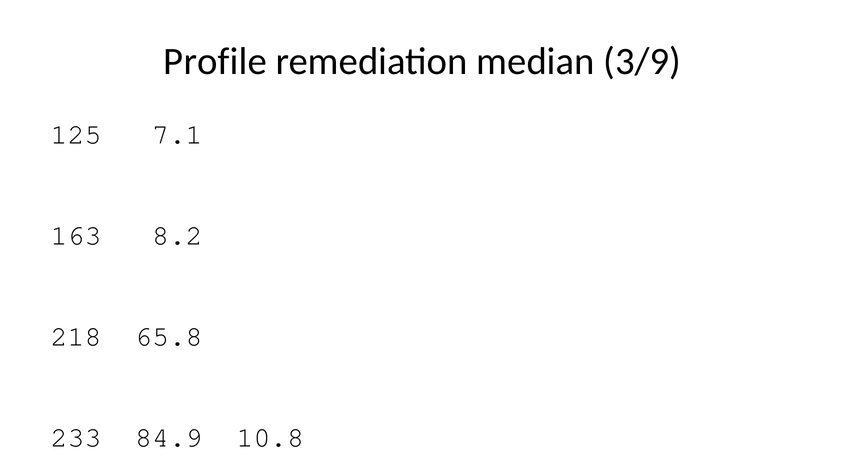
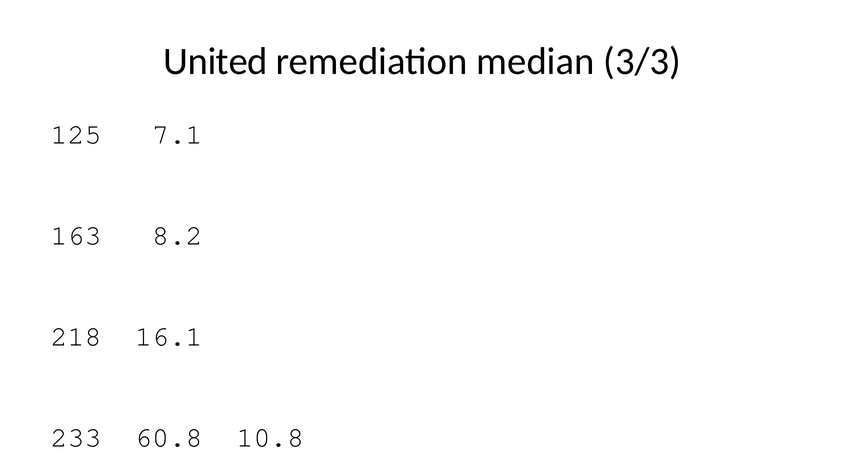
Profile: Profile -> United (215, 61)
3/9: 3/9 -> 3/3 (642, 61)
65.8: 65.8 -> 16.1 (169, 336)
84.9: 84.9 -> 60.8 (169, 437)
